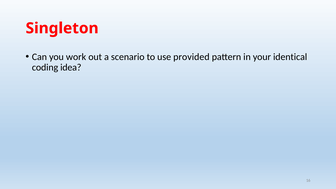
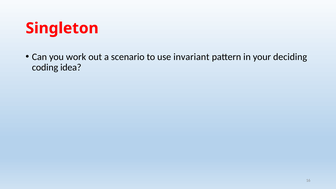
provided: provided -> invariant (191, 57)
identical: identical -> deciding (290, 57)
